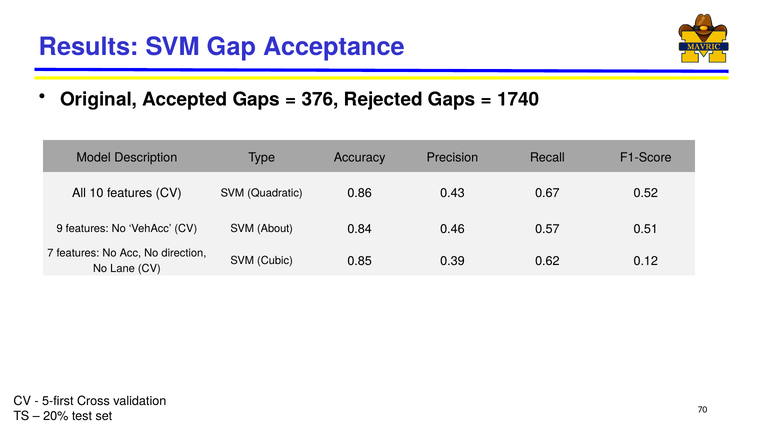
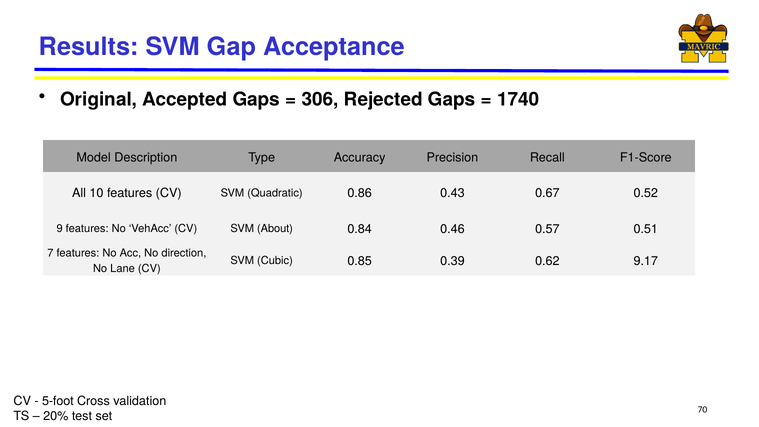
376: 376 -> 306 (320, 100)
0.12: 0.12 -> 9.17 (646, 261)
5-first: 5-first -> 5-foot (58, 401)
